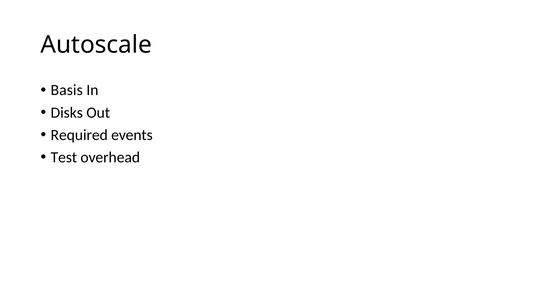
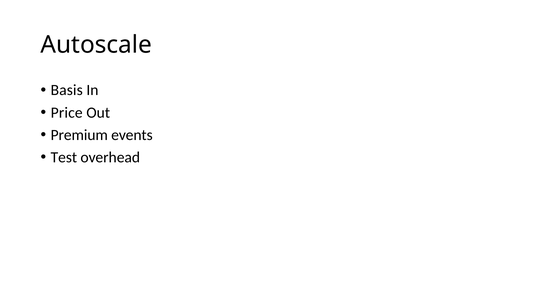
Disks: Disks -> Price (67, 112)
Required: Required -> Premium (79, 135)
